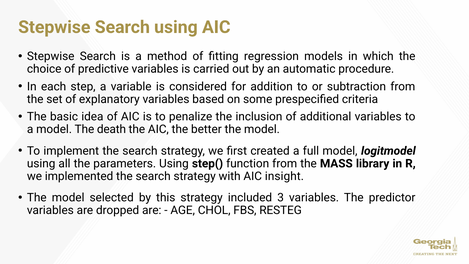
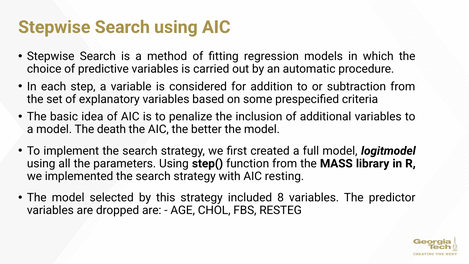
insight: insight -> resting (284, 176)
3: 3 -> 8 (281, 198)
